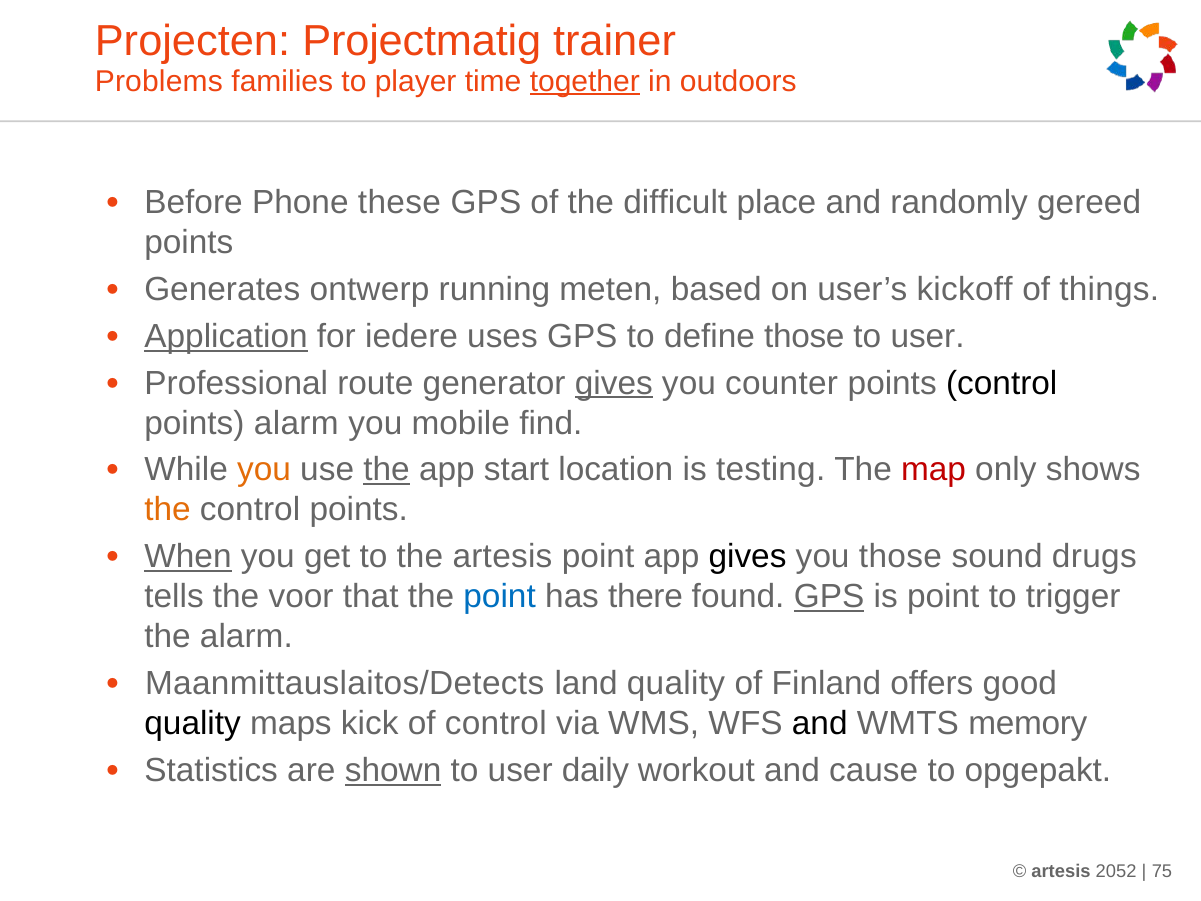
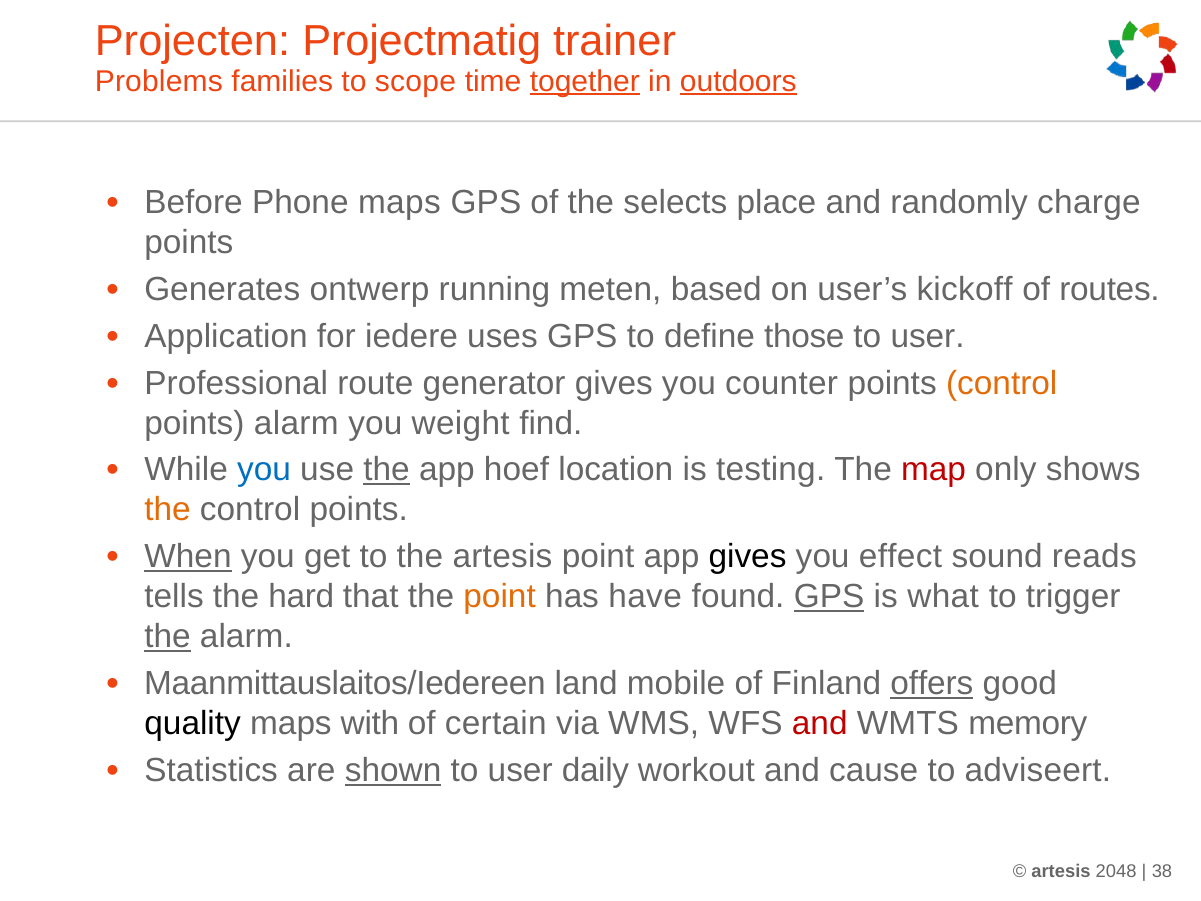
player: player -> scope (415, 81)
outdoors underline: none -> present (738, 81)
Phone these: these -> maps (399, 203)
difficult: difficult -> selects (675, 203)
gereed: gereed -> charge (1089, 203)
things: things -> routes (1110, 290)
Application underline: present -> none (226, 336)
gives underline: present -> none (614, 383)
control colour: black -> orange (1002, 383)
mobile: mobile -> weight (461, 423)
you colour: orange -> blue (264, 470)
start: start -> hoef (517, 470)
you those: those -> effect (900, 557)
drugs: drugs -> reads (1094, 557)
voor: voor -> hard (301, 597)
point colour: blue -> orange (500, 597)
there: there -> have (645, 597)
is point: point -> what (943, 597)
the underline: none -> present (168, 637)
Maanmittauslaitos/Detects: Maanmittauslaitos/Detects -> Maanmittauslaitos/Iedereen (345, 683)
land quality: quality -> mobile (676, 683)
offers underline: none -> present (932, 683)
kick: kick -> with (370, 723)
of control: control -> certain (496, 723)
and colour: black -> red (820, 723)
opgepakt: opgepakt -> adviseert (1038, 770)
2052: 2052 -> 2048 (1116, 872)
75: 75 -> 38 (1162, 872)
